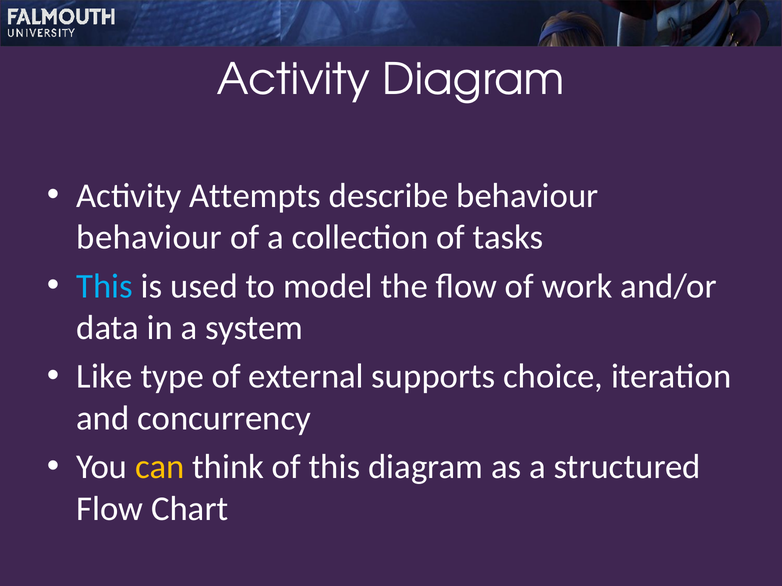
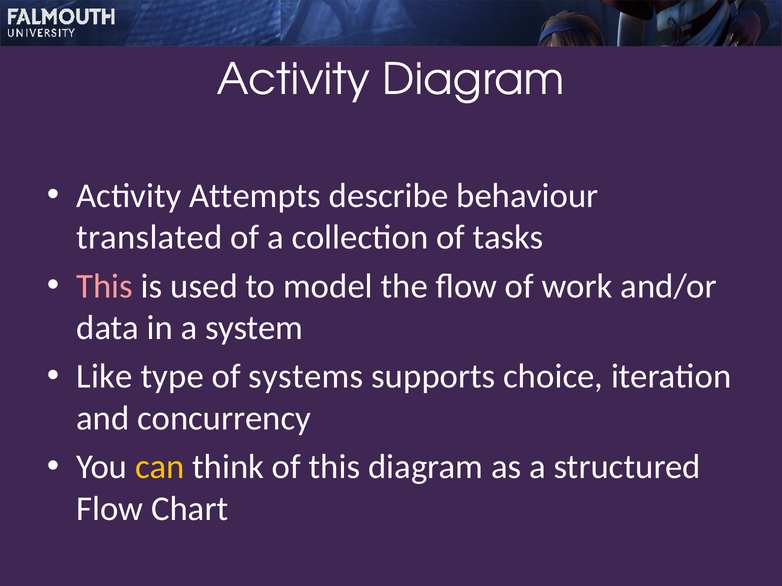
behaviour: behaviour -> translated (149, 238)
This colour: light blue -> pink (105, 286)
external: external -> systems (306, 377)
